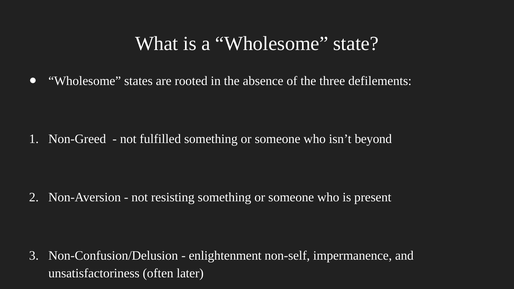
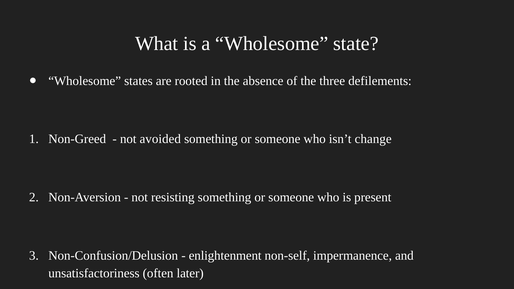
fulfilled: fulfilled -> avoided (160, 139)
beyond: beyond -> change (373, 139)
